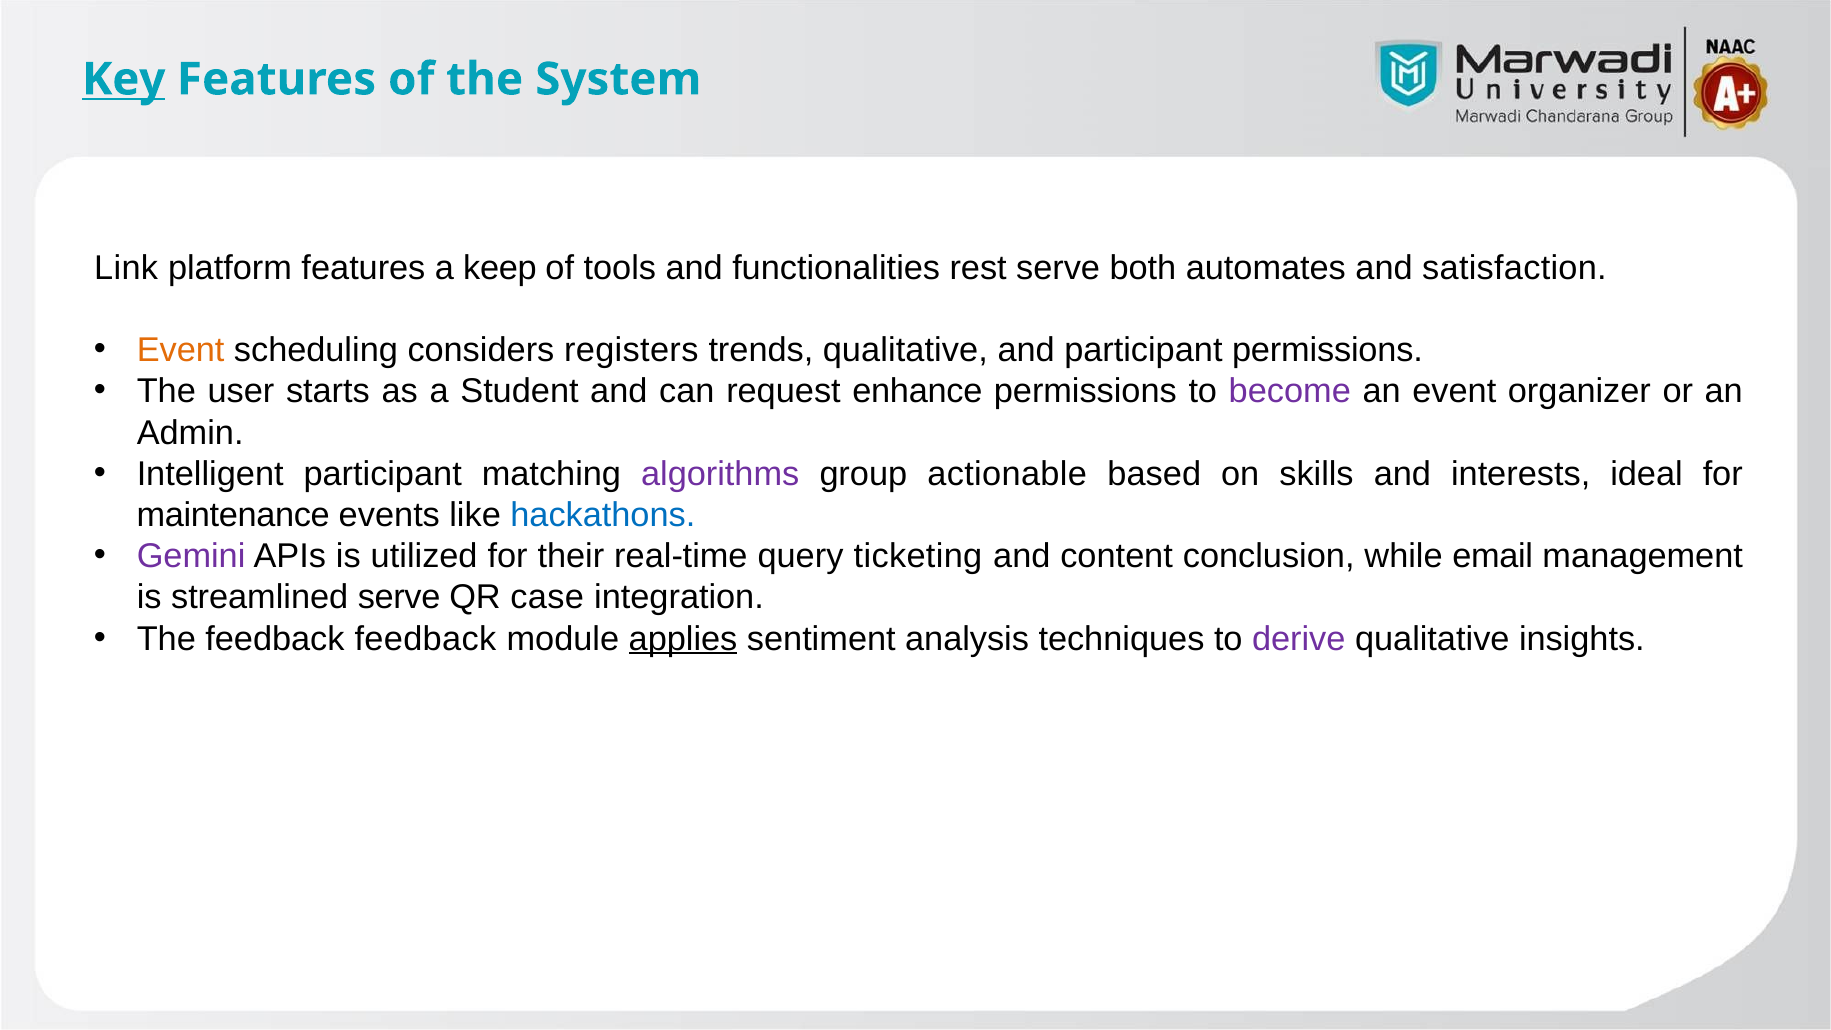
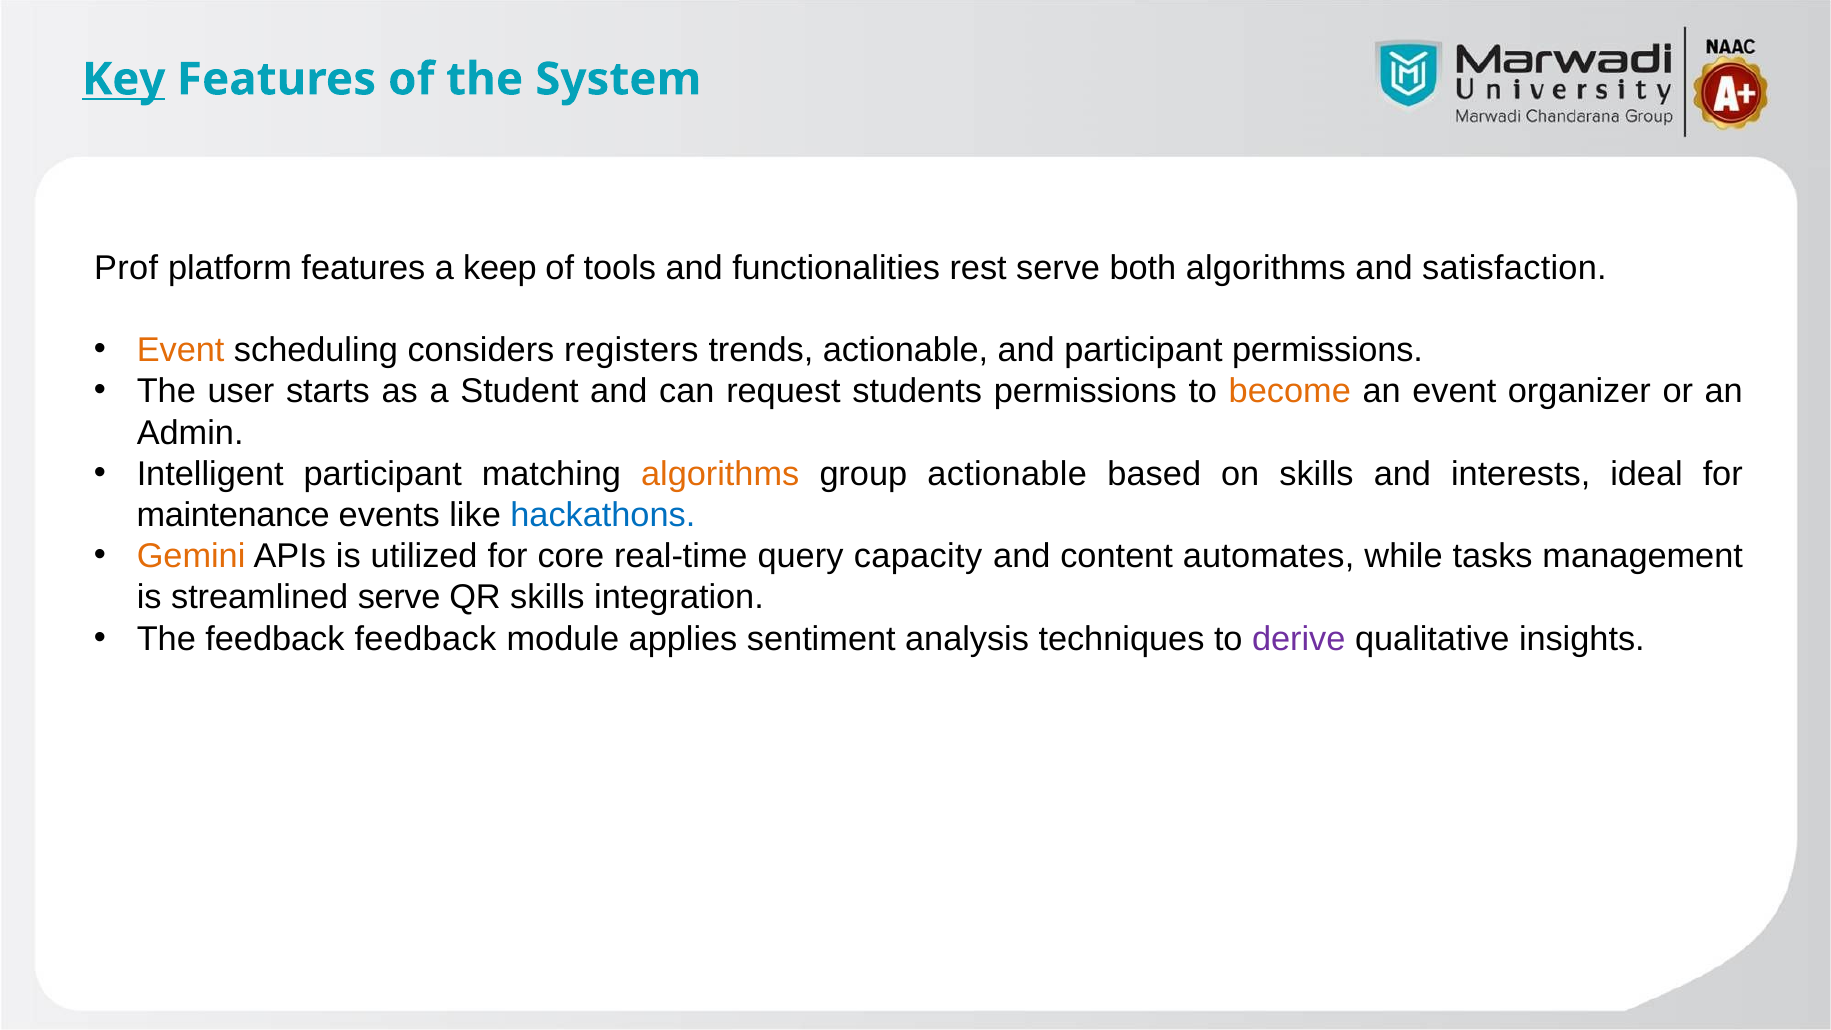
Link: Link -> Prof (126, 268)
both automates: automates -> algorithms (1266, 268)
trends qualitative: qualitative -> actionable (905, 350)
enhance: enhance -> students (917, 391)
become colour: purple -> orange (1290, 391)
algorithms colour: purple -> orange (720, 474)
Gemini colour: purple -> orange (191, 556)
their: their -> core (571, 556)
ticketing: ticketing -> capacity (918, 556)
conclusion: conclusion -> automates (1269, 556)
email: email -> tasks (1493, 556)
QR case: case -> skills (547, 597)
applies underline: present -> none (683, 639)
